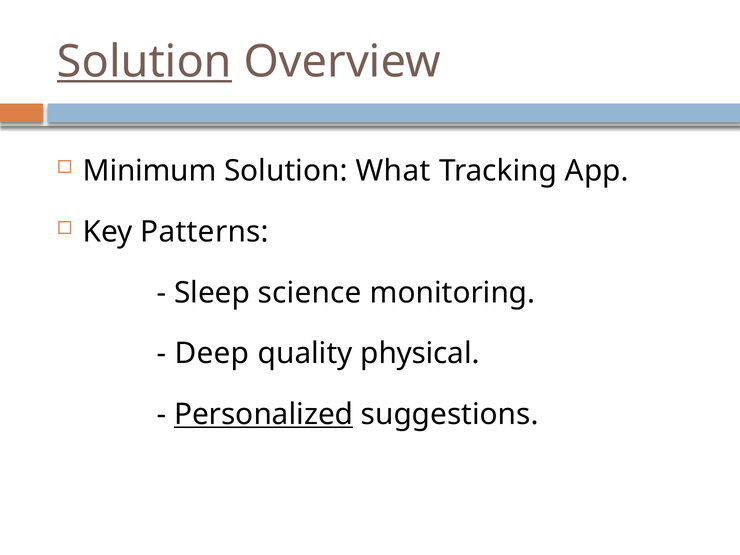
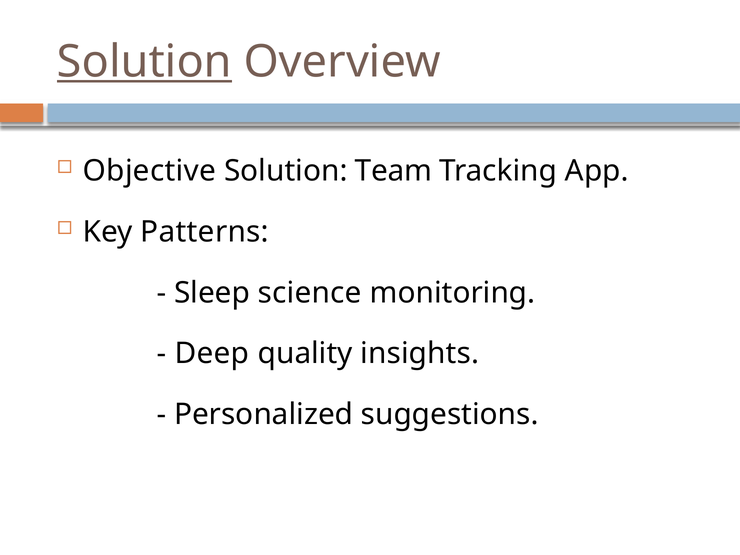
Minimum: Minimum -> Objective (149, 171)
What: What -> Team (393, 171)
physical: physical -> insights (420, 354)
Personalized underline: present -> none (264, 414)
